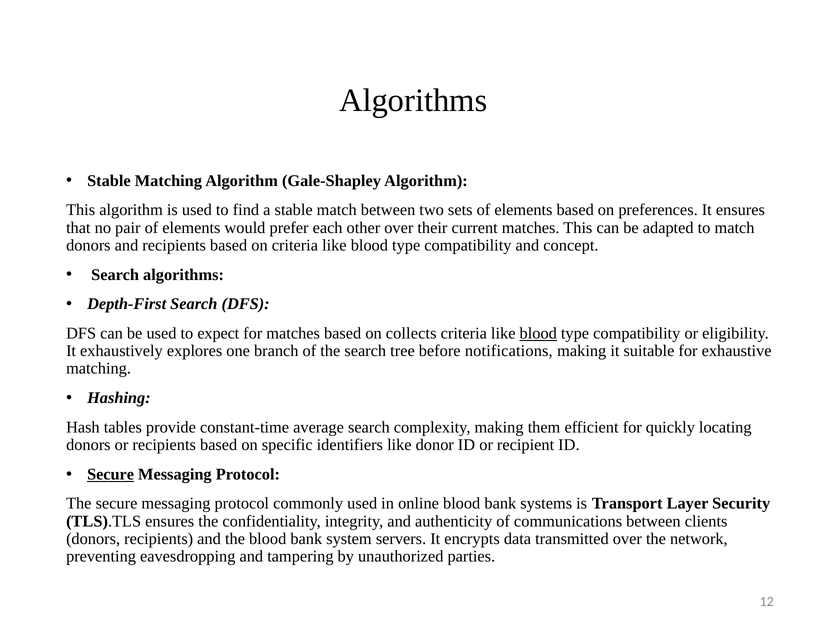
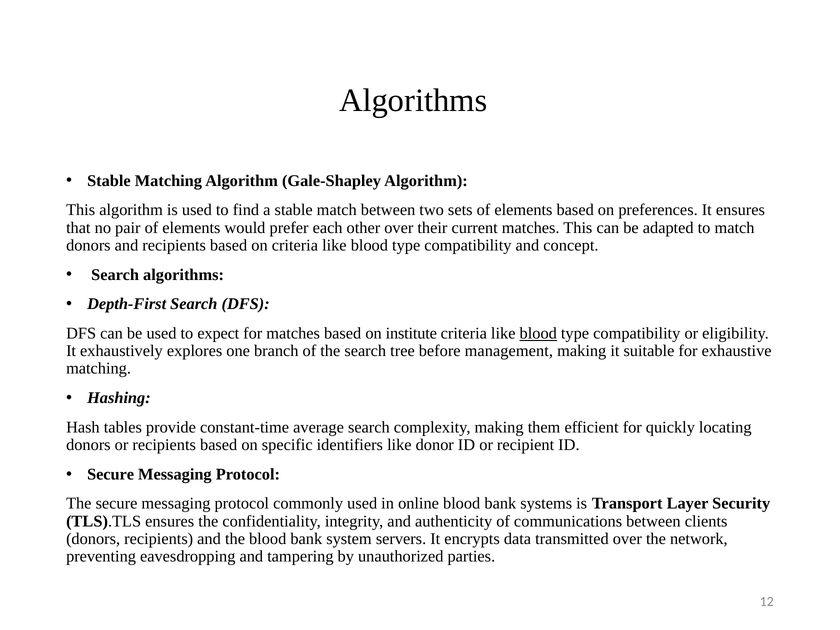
collects: collects -> institute (411, 333)
notifications: notifications -> management (509, 351)
Secure underline: present -> none (111, 474)
